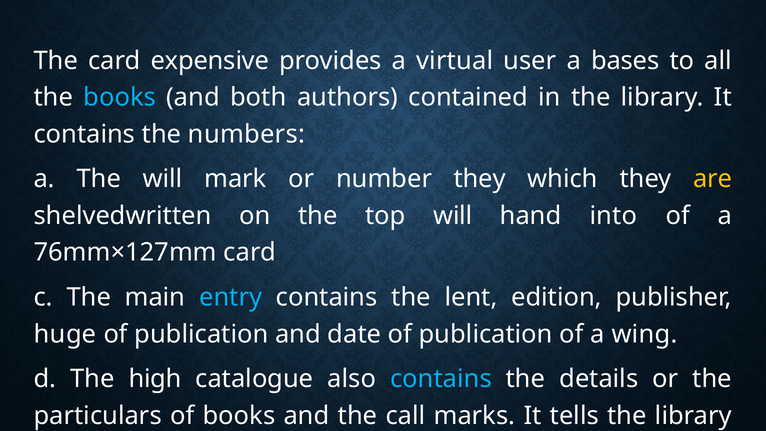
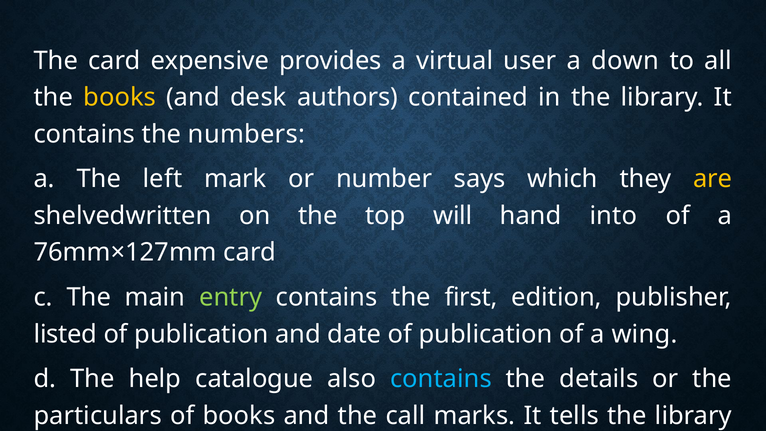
bases: bases -> down (625, 61)
books colour: light blue -> yellow (120, 97)
both: both -> desk (258, 97)
The will: will -> left (162, 179)
number they: they -> says (480, 179)
entry colour: light blue -> light green (231, 297)
lent: lent -> first (471, 297)
huge: huge -> listed (65, 334)
high: high -> help (155, 379)
